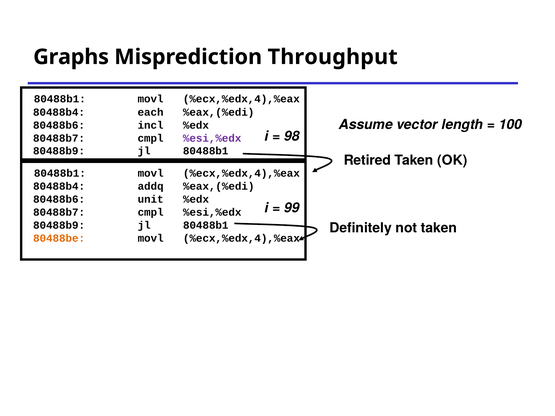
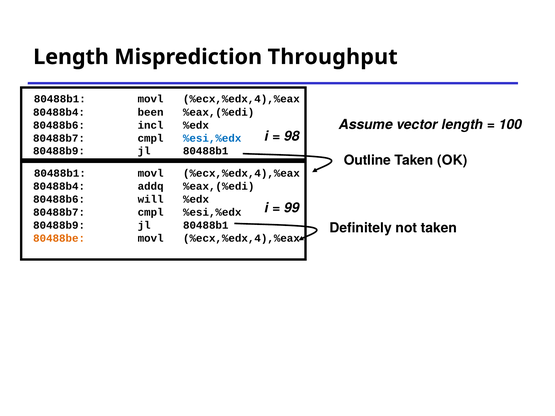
Graphs: Graphs -> Length (71, 57)
each: each -> been (151, 112)
%esi,%edx colour: purple -> blue (212, 138)
Retired: Retired -> Outline (367, 160)
unit: unit -> will (151, 199)
